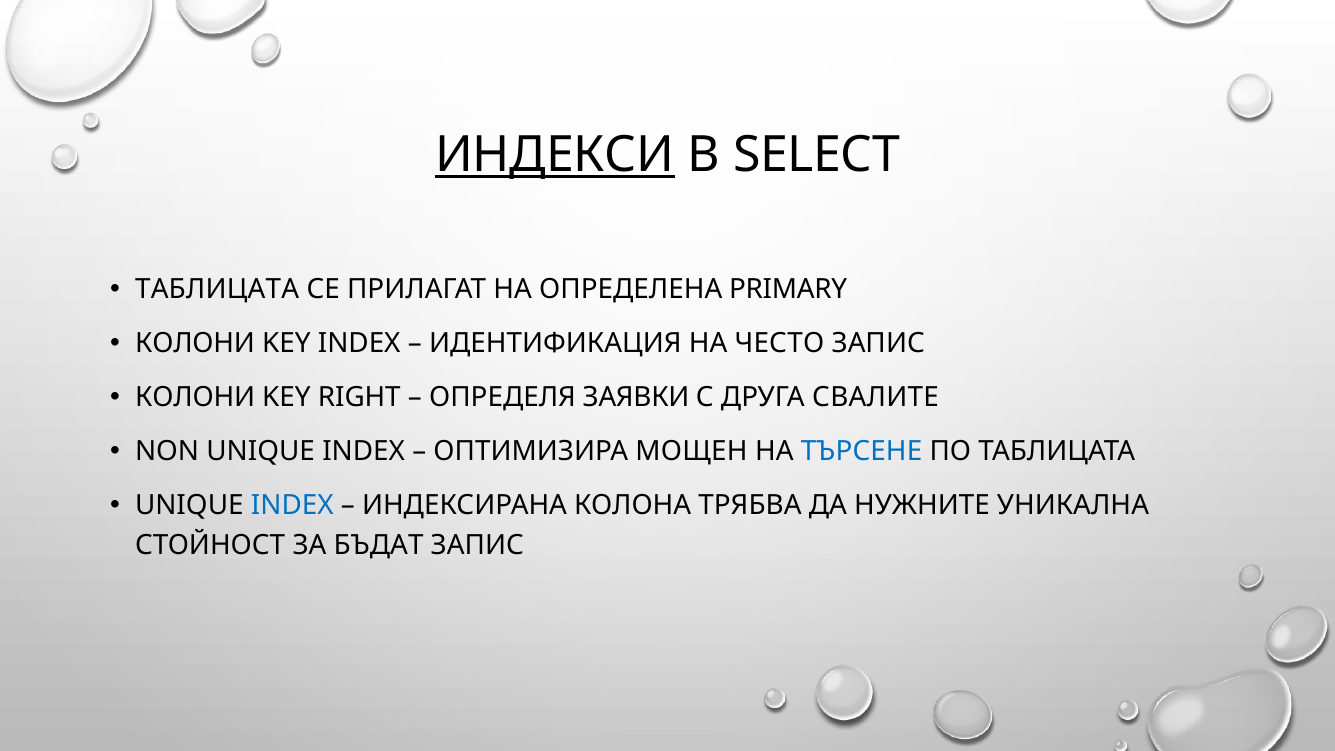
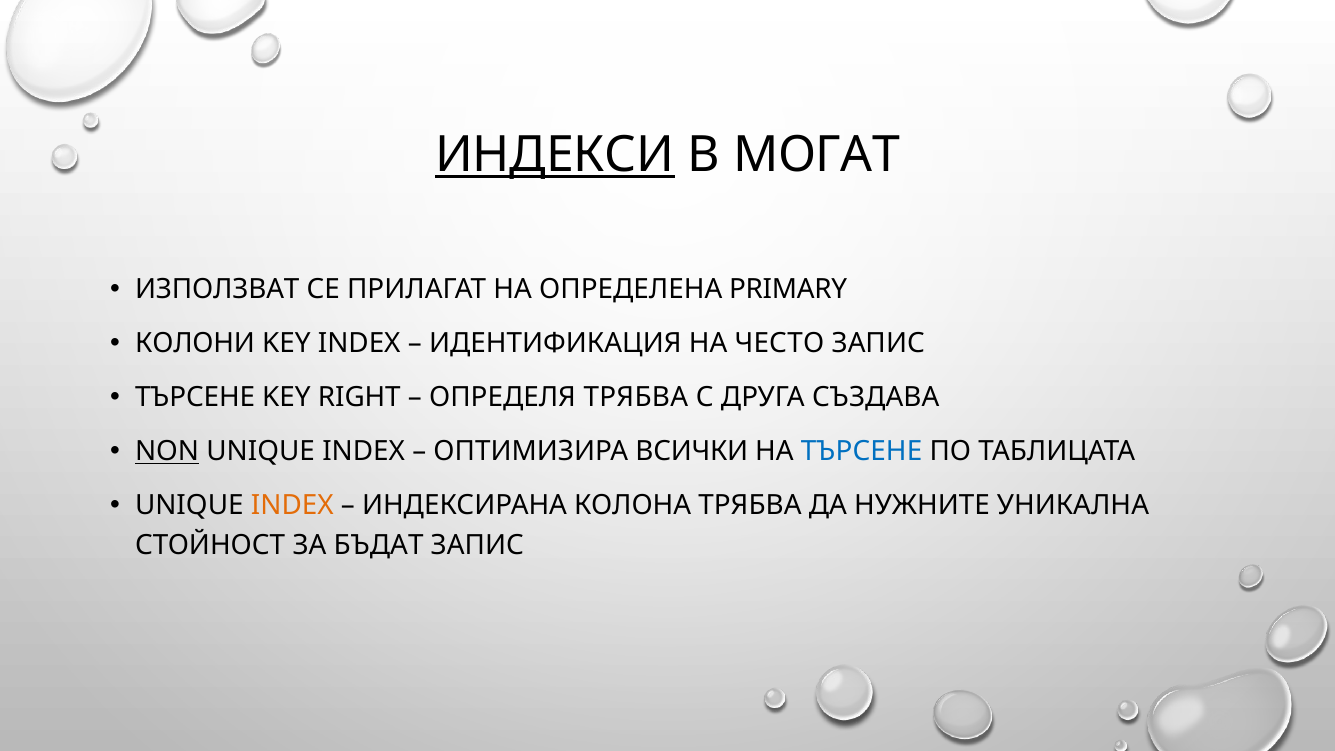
SELECT: SELECT -> МОГАТ (817, 155)
ТАБЛИЦАТА: ТАБЛИЦАТА -> ИЗПОЛЗВАТ (217, 290)
КОЛОНИ: КОЛОНИ -> ТЪРСЕНЕ (195, 398)
ОПРЕДЕЛЯ ЗАЯВКИ: ЗАЯВКИ -> ТРЯБВА (636, 398)
СВАЛИТЕ: СВАЛИТЕ -> СЪЗДАВА (876, 398)
NON underline: none -> present (167, 452)
МОЩЕН: МОЩЕН -> ВСИЧКИ (692, 452)
INDEX colour: blue -> orange (292, 506)
